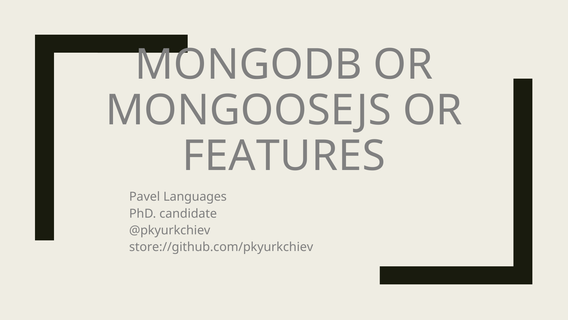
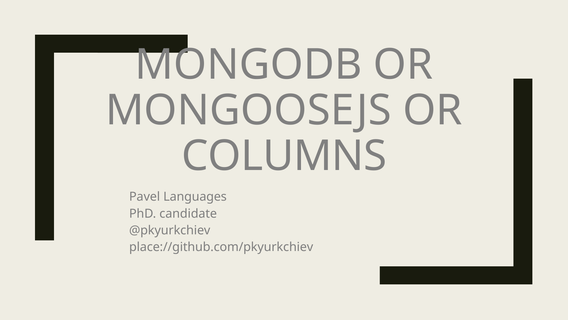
FEATURES: FEATURES -> COLUMNS (284, 156)
store://github.com/pkyurkchiev: store://github.com/pkyurkchiev -> place://github.com/pkyurkchiev (221, 247)
